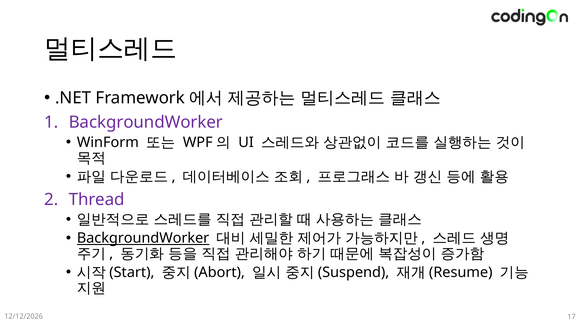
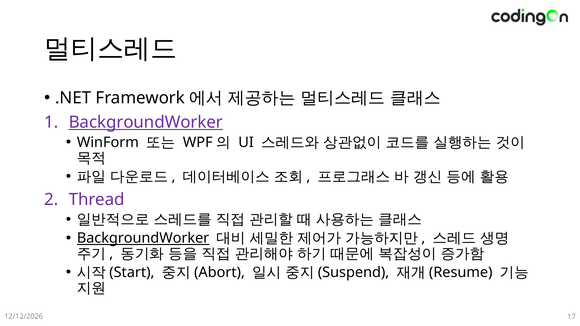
BackgroundWorker underline: none -> present (146, 122)
